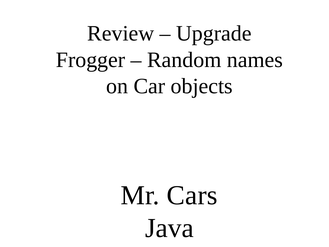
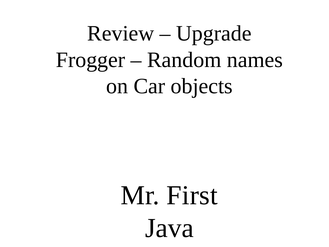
Cars: Cars -> First (192, 195)
